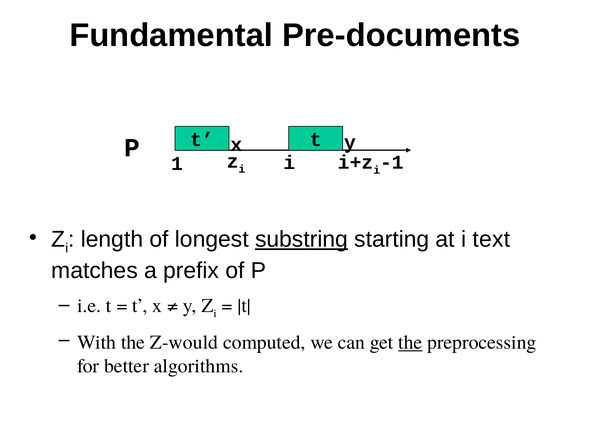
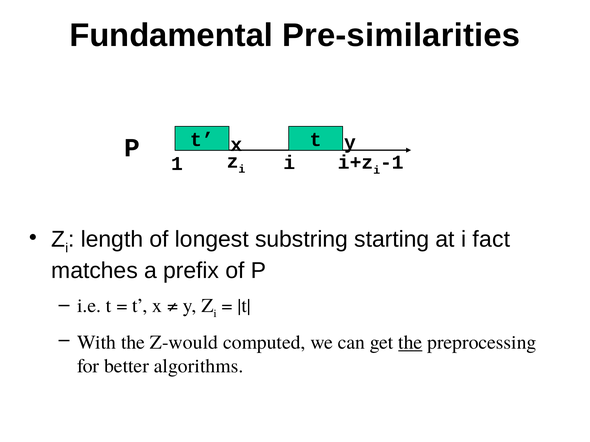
Pre-documents: Pre-documents -> Pre-similarities (401, 35)
substring underline: present -> none (302, 240)
text: text -> fact (491, 240)
